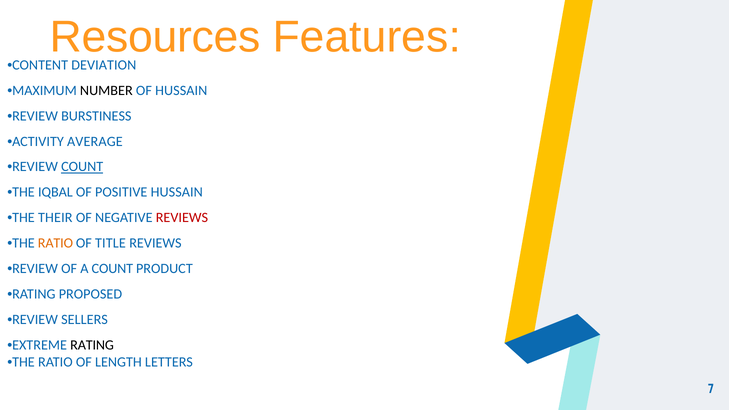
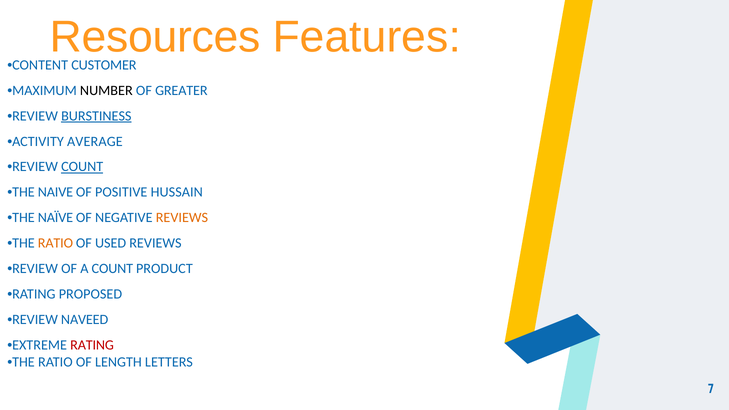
DEVIATION: DEVIATION -> CUSTOMER (104, 65)
OF HUSSAIN: HUSSAIN -> GREATER (181, 90)
BURSTINESS underline: none -> present (96, 116)
IQBAL: IQBAL -> NAIVE (55, 192)
THEIR: THEIR -> NAÏVE (55, 218)
REVIEWS colour: red -> orange (182, 218)
TITLE: TITLE -> USED (111, 243)
SELLERS: SELLERS -> NAVEED (85, 320)
RATING colour: black -> red (92, 345)
